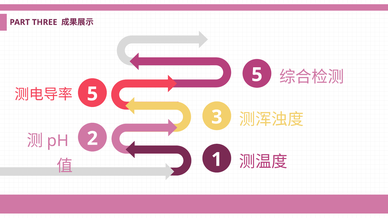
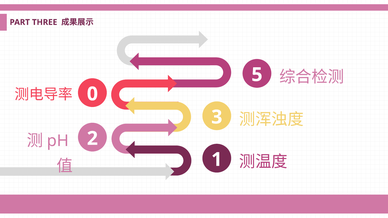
5: 5 -> 0 (92, 94)
